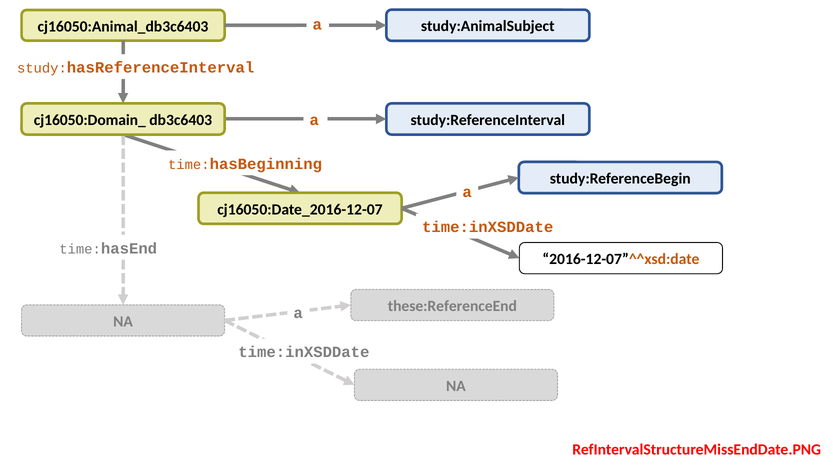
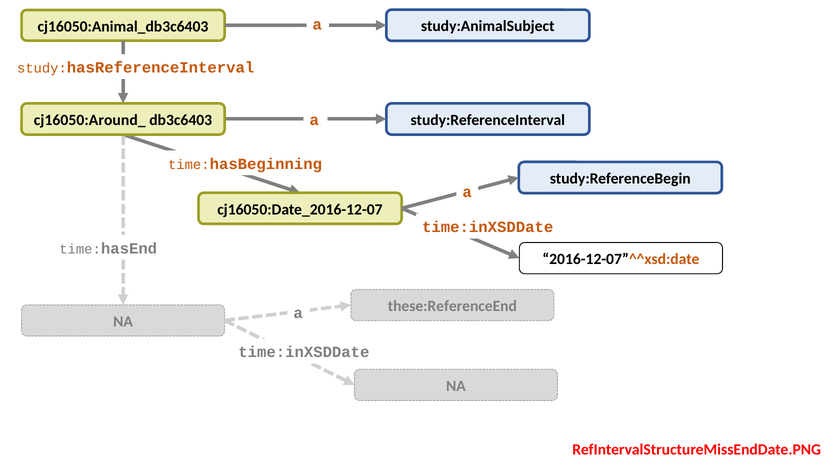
cj16050:Domain_: cj16050:Domain_ -> cj16050:Around_ (90, 120)
